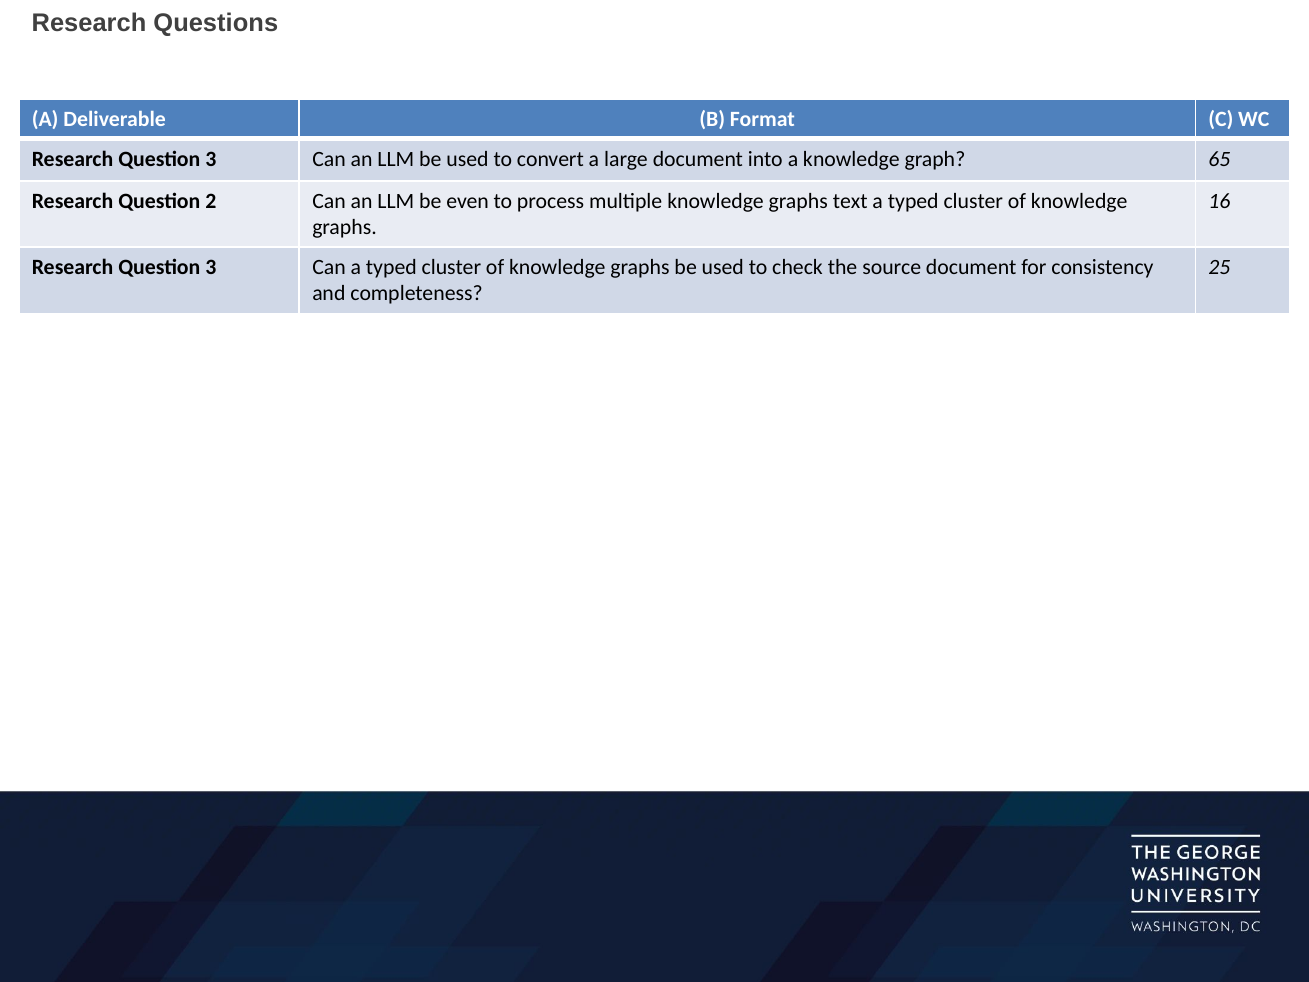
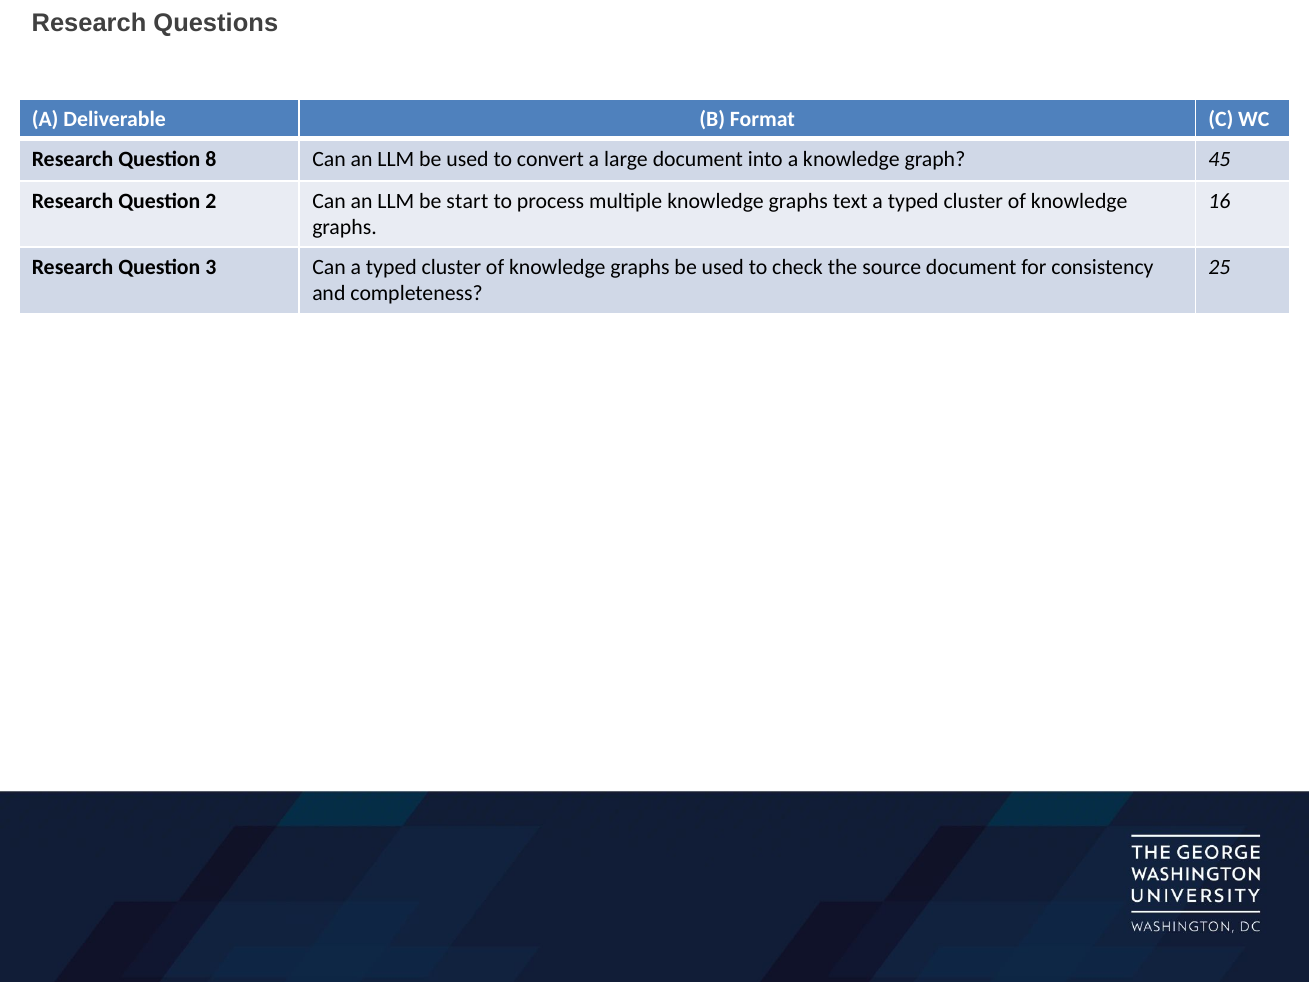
3: 3 -> 8 (211, 159)
65: 65 -> 45 (1219, 159)
even: even -> start (467, 201)
